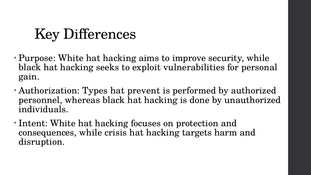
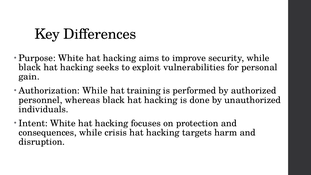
Authorization Types: Types -> While (95, 91)
prevent: prevent -> training (144, 91)
